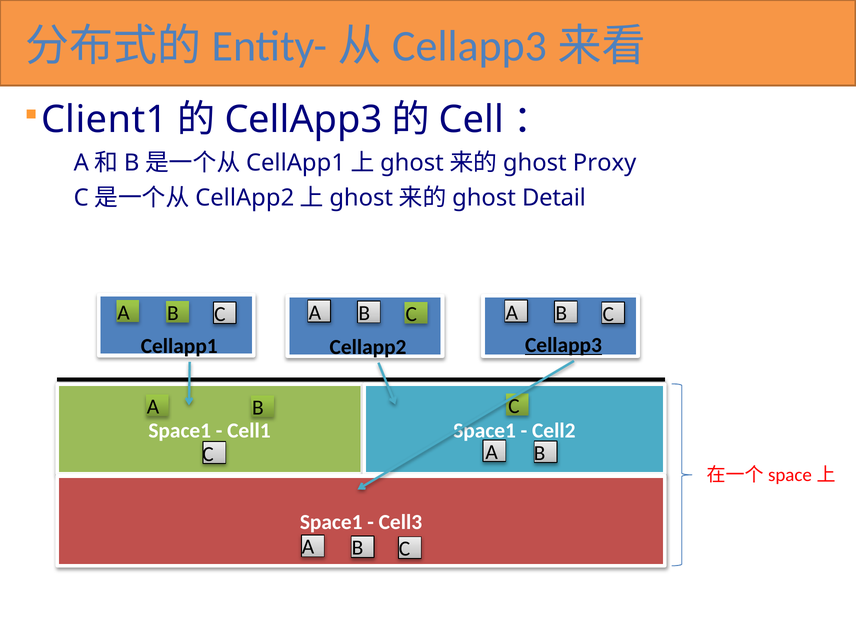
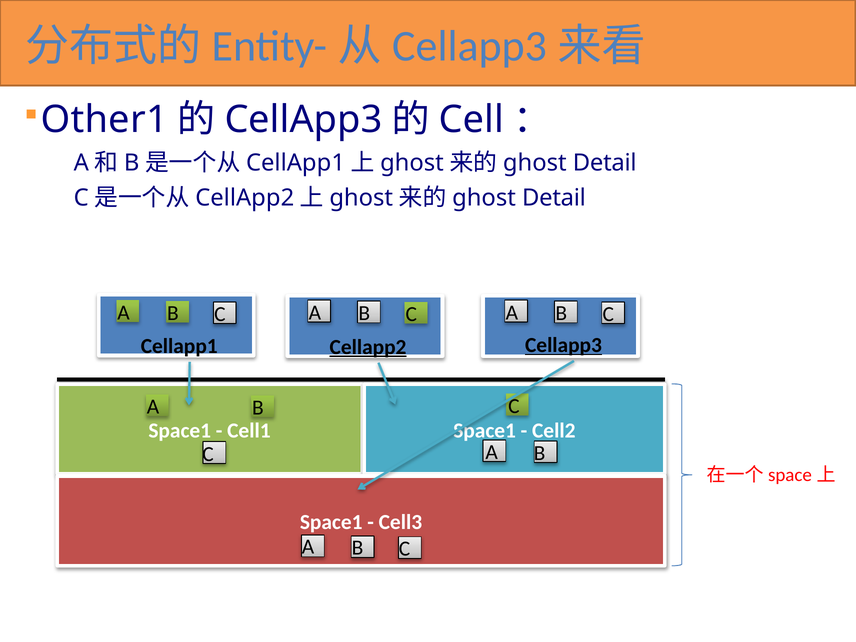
Client1: Client1 -> Other1 (104, 120)
Proxy: Proxy -> Detail (605, 163)
Cellapp2 underline: none -> present (368, 347)
